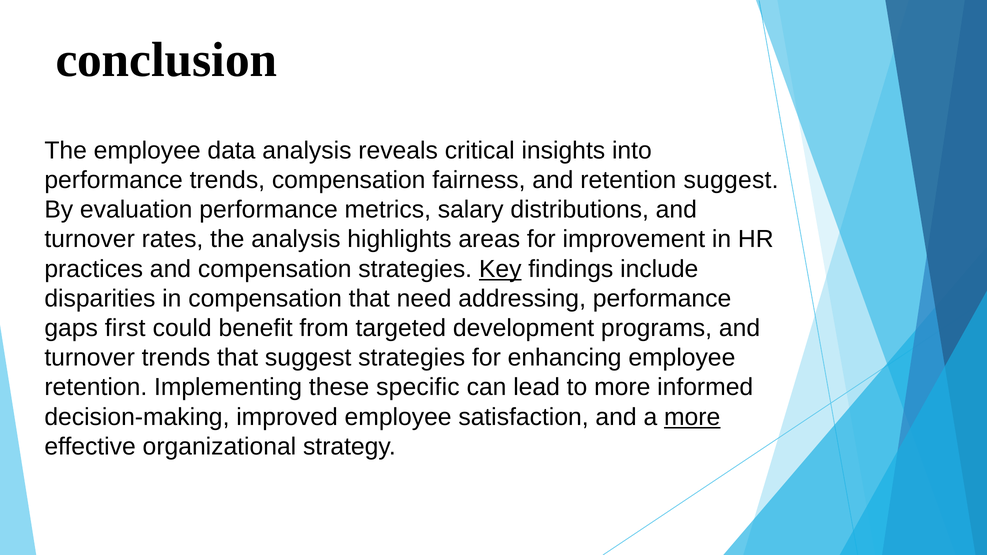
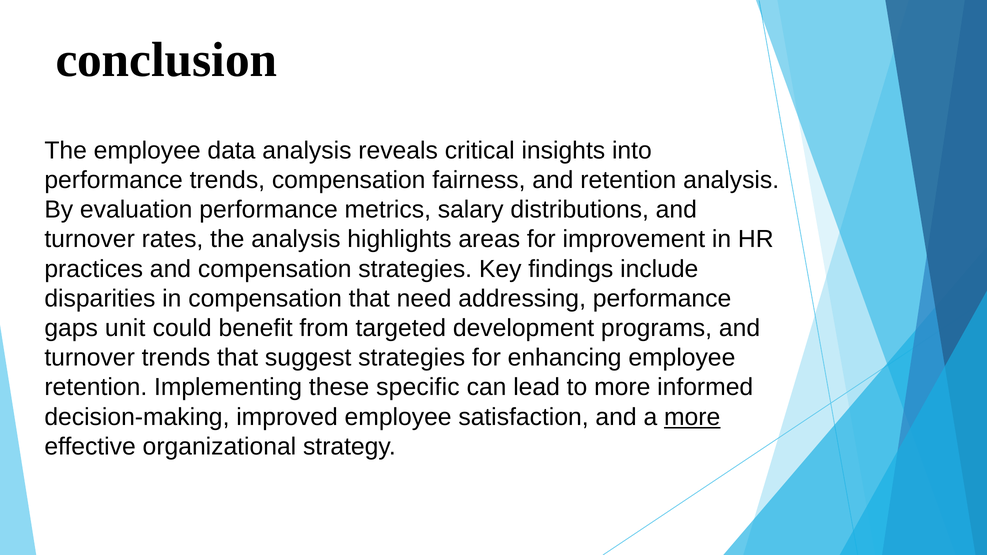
retention suggest: suggest -> analysis (731, 180)
Key underline: present -> none (500, 269)
first: first -> unit (125, 328)
